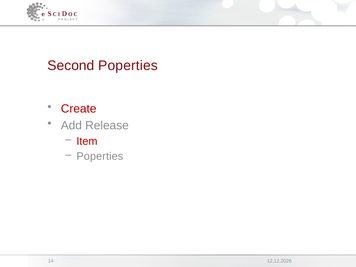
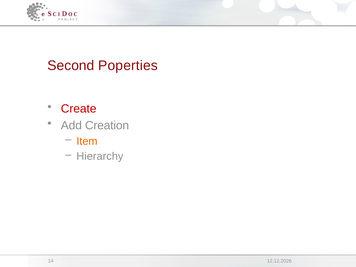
Release: Release -> Creation (107, 125)
Item colour: red -> orange (87, 141)
Poperties: Poperties -> Hierarchy (100, 156)
